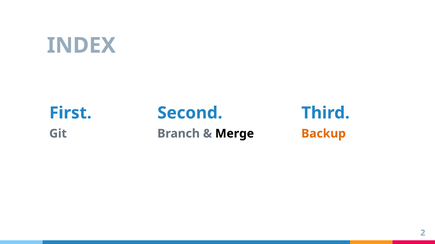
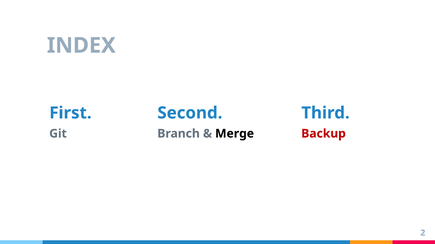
Backup colour: orange -> red (324, 134)
